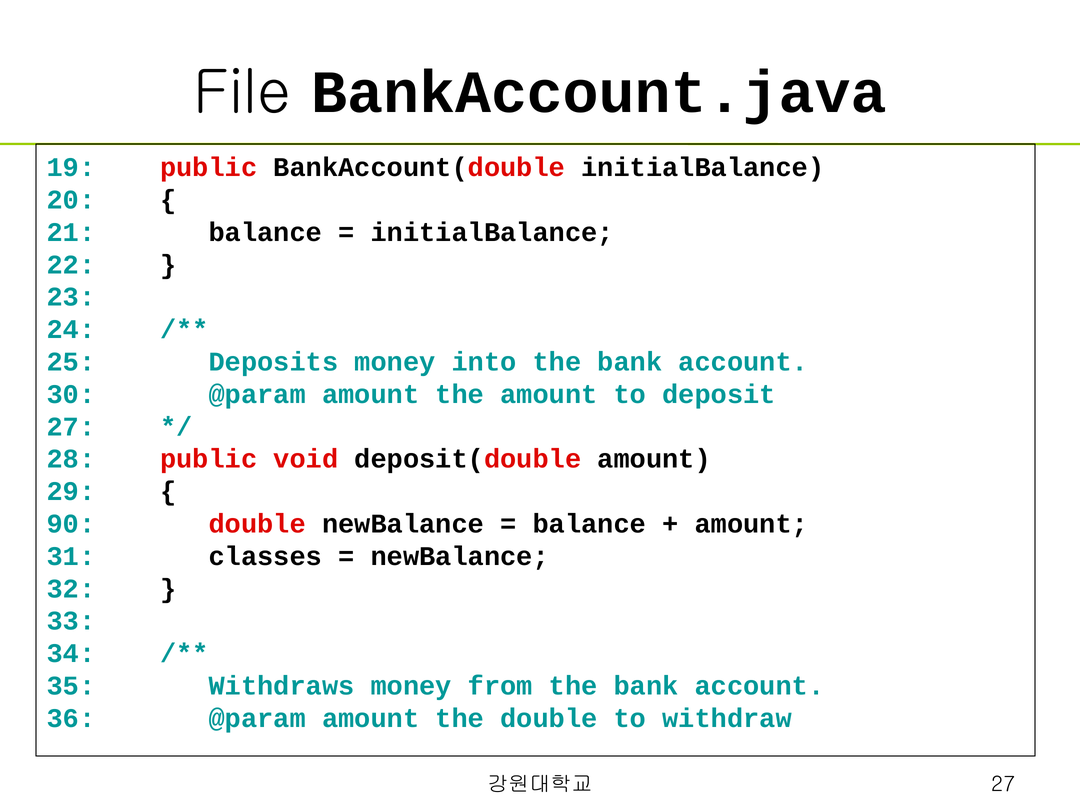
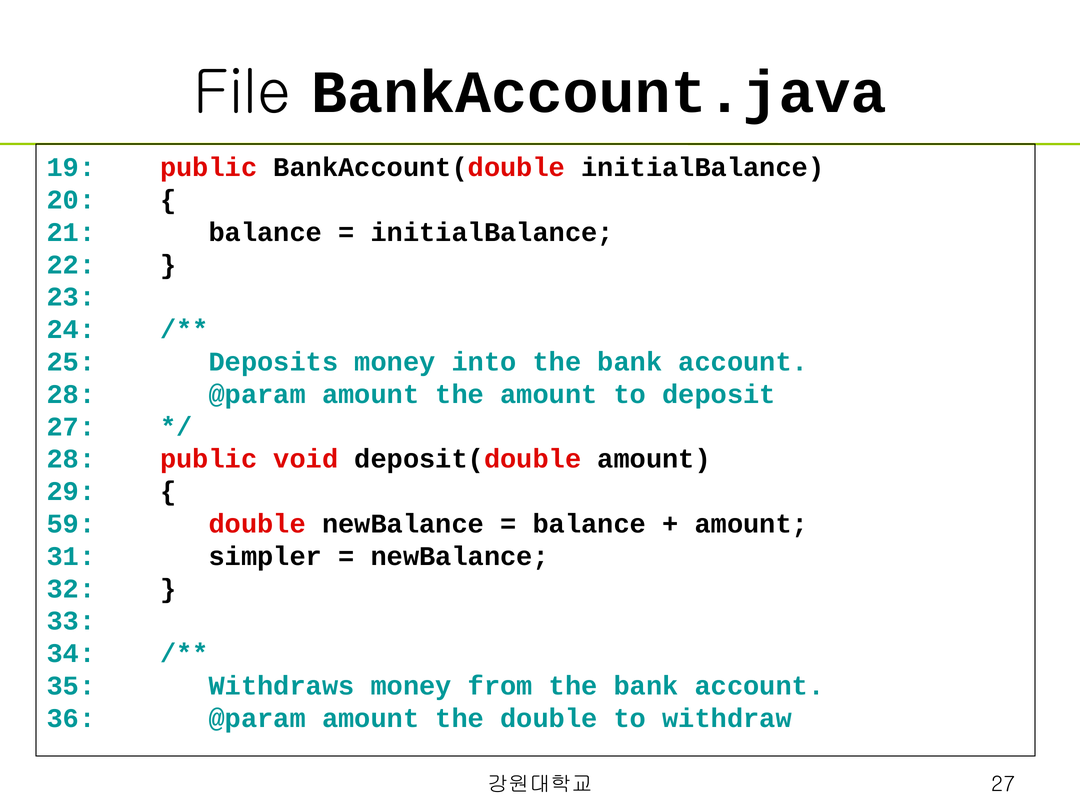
30: 30 -> 28 (71, 394)
90: 90 -> 59 (71, 524)
classes: classes -> simpler (265, 556)
